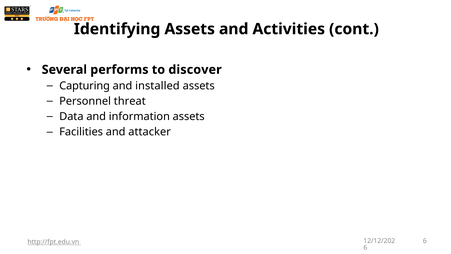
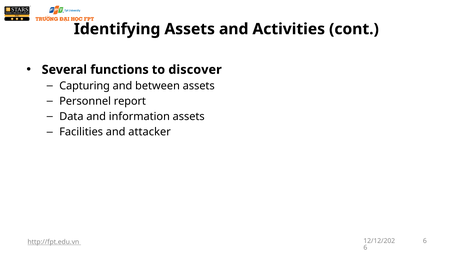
performs: performs -> functions (119, 70)
installed: installed -> between (157, 86)
threat: threat -> report (130, 101)
